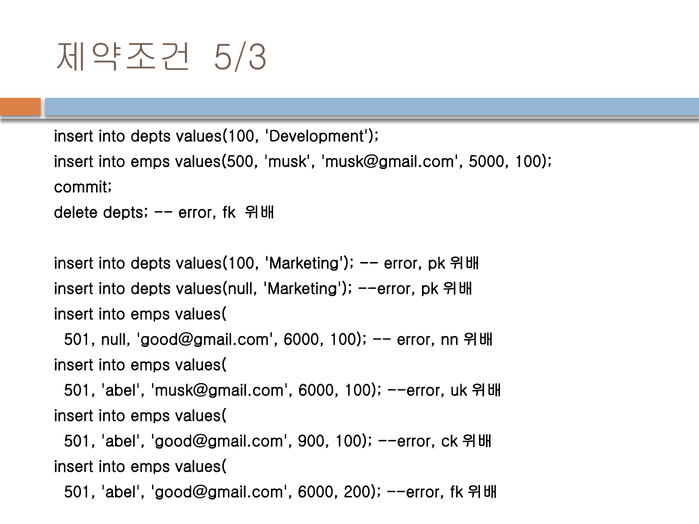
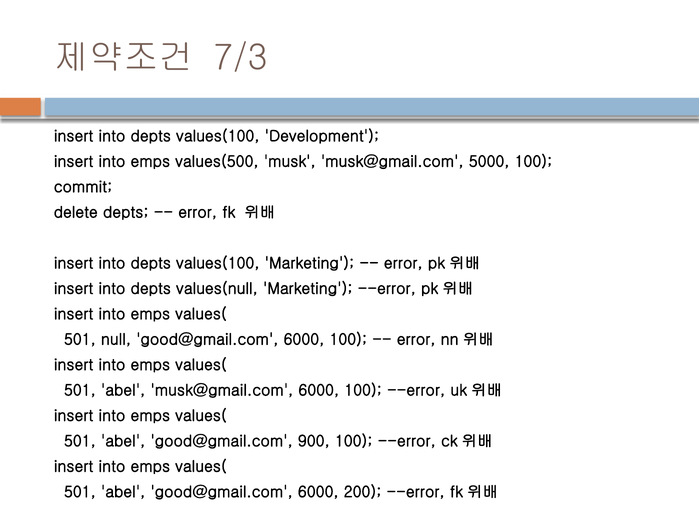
5/3: 5/3 -> 7/3 (241, 58)
